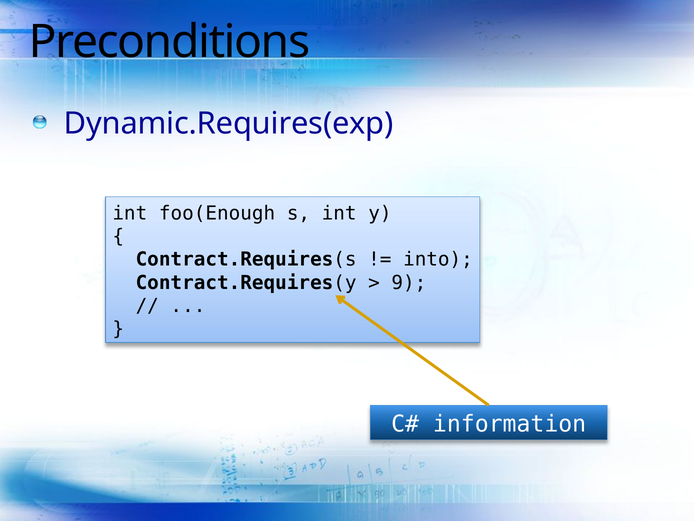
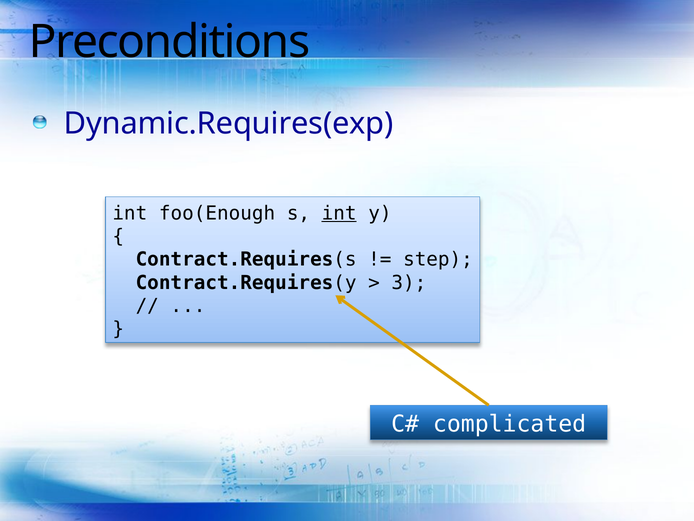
int underline: none -> present (339, 213)
into: into -> step (438, 259)
9: 9 -> 3 (409, 282)
information: information -> complicated (510, 424)
